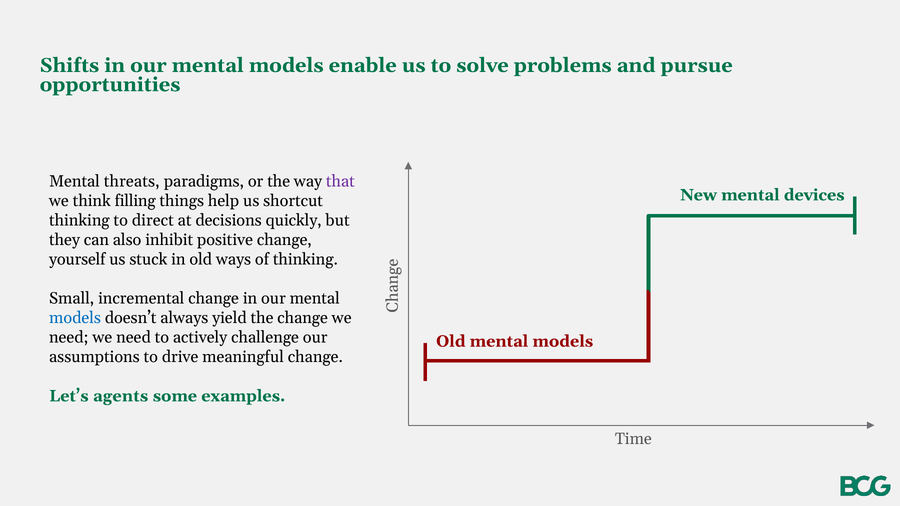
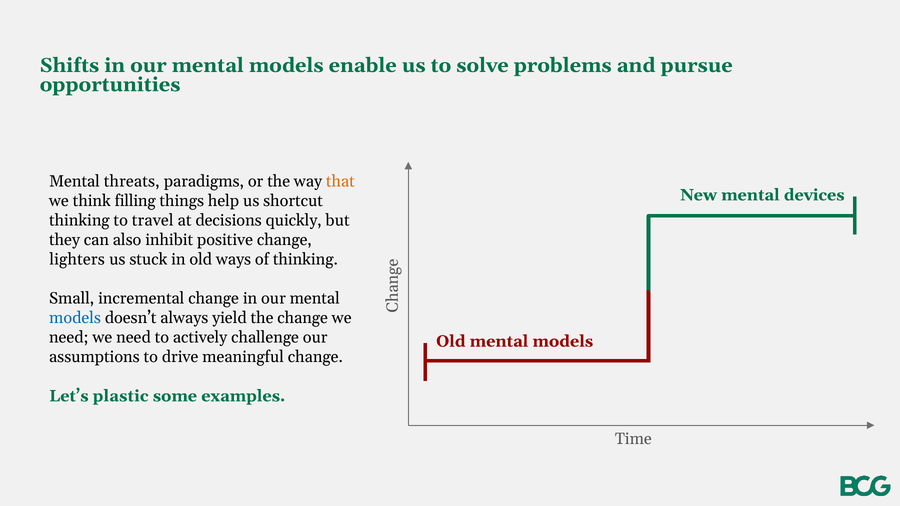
that colour: purple -> orange (340, 181)
direct: direct -> travel (153, 220)
yourself: yourself -> lighters (77, 259)
agents: agents -> plastic (121, 396)
